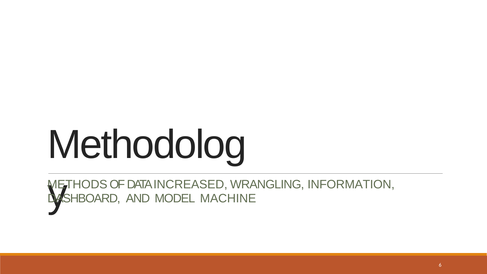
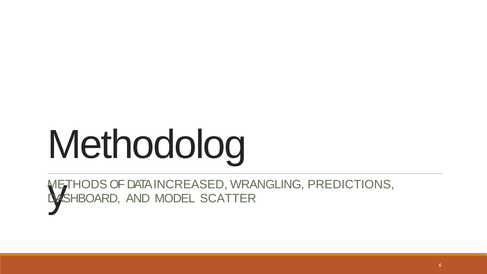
INFORMATION: INFORMATION -> PREDICTIONS (351, 184)
MACHINE: MACHINE -> SCATTER (228, 198)
